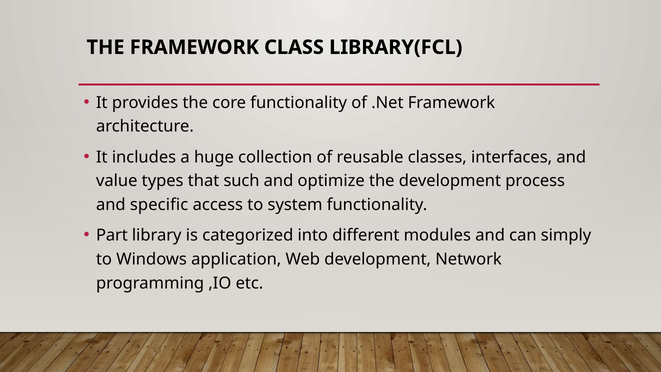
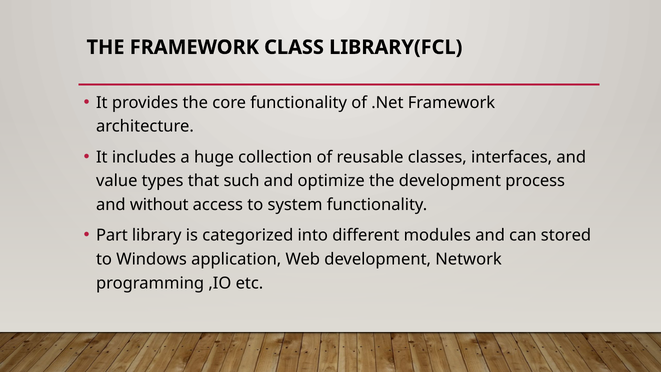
specific: specific -> without (159, 205)
simply: simply -> stored (566, 235)
